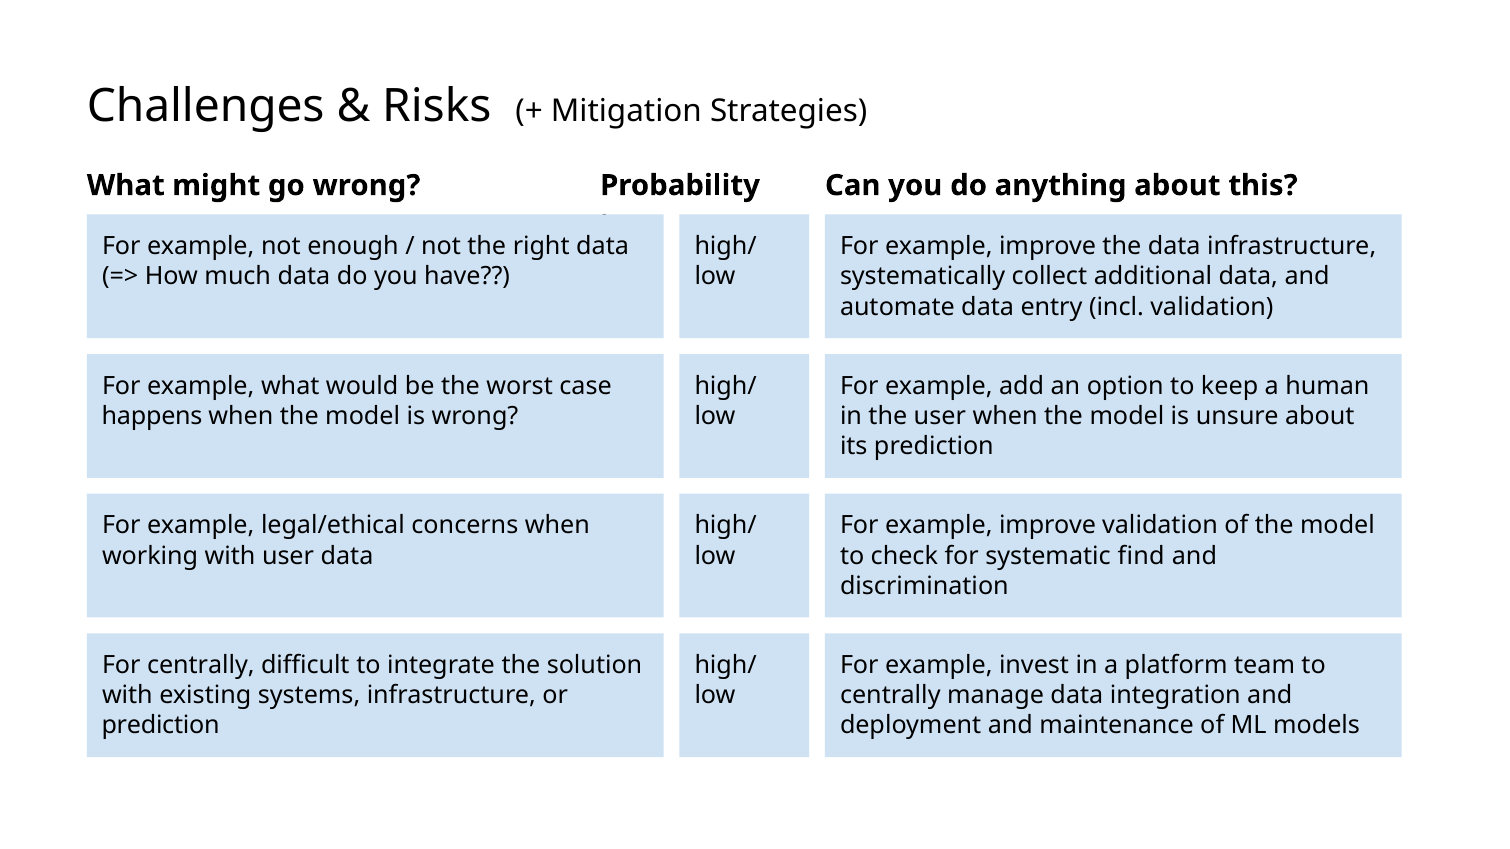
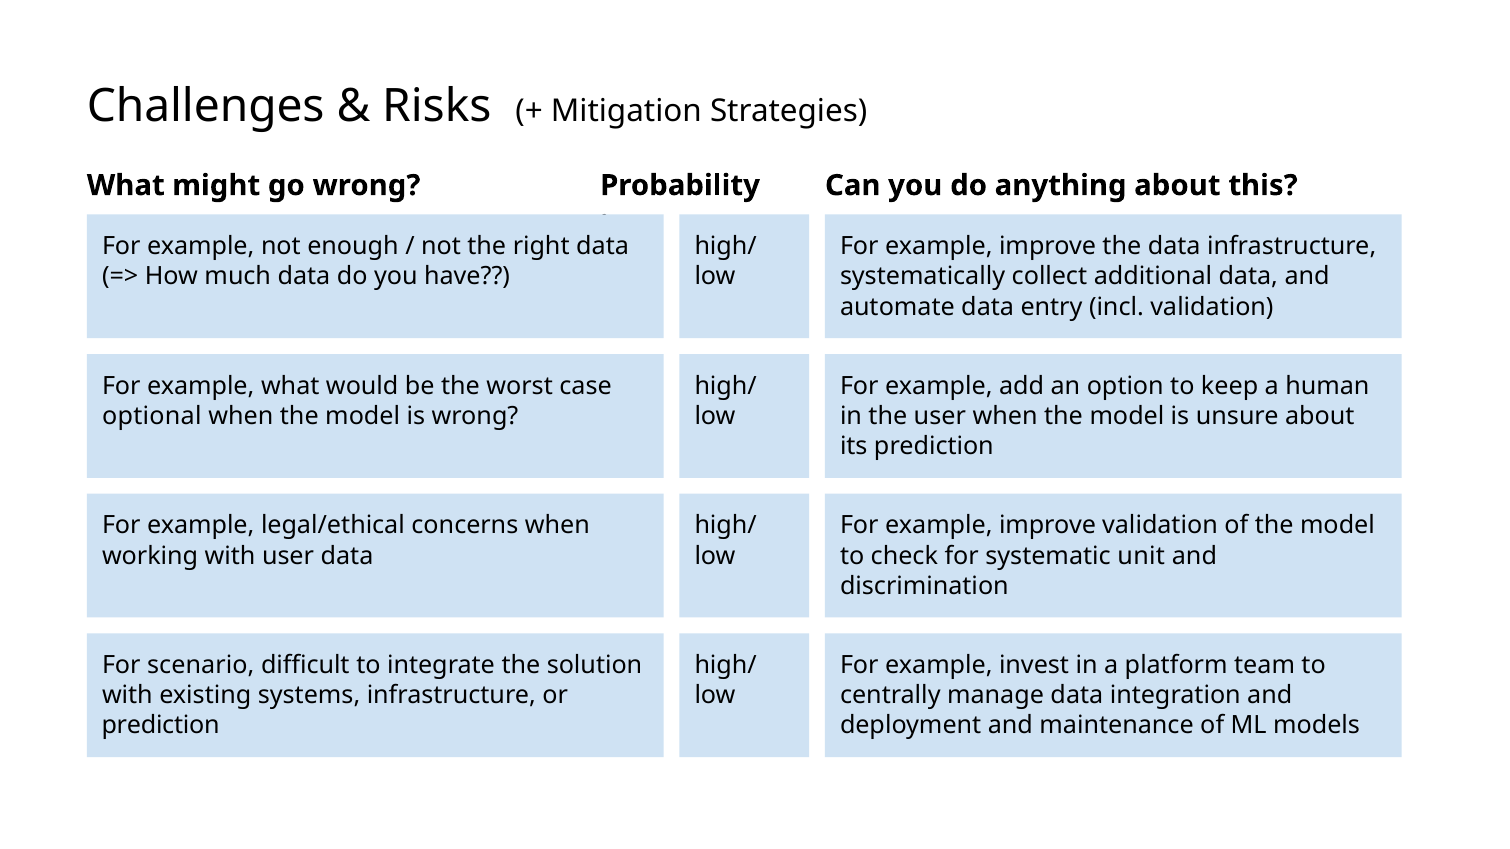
happens: happens -> optional (152, 416)
find: find -> unit (1141, 556)
For centrally: centrally -> scenario (201, 666)
